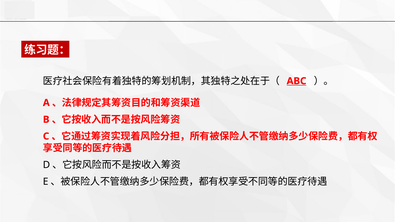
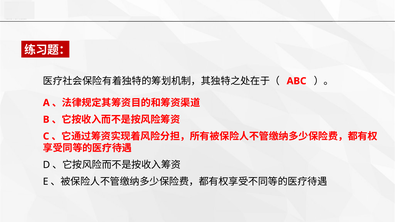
ABC underline: present -> none (297, 81)
